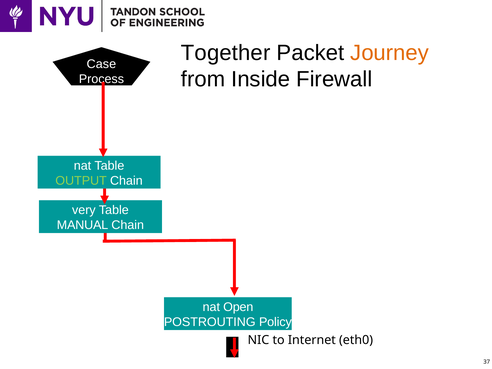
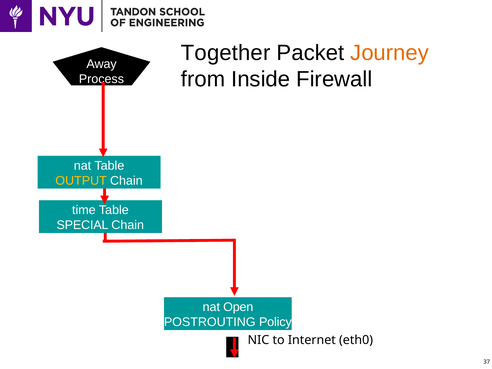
Case: Case -> Away (102, 64)
OUTPUT colour: light green -> yellow (81, 181)
very: very -> time (84, 210)
MANUAL: MANUAL -> SPECIAL (83, 225)
